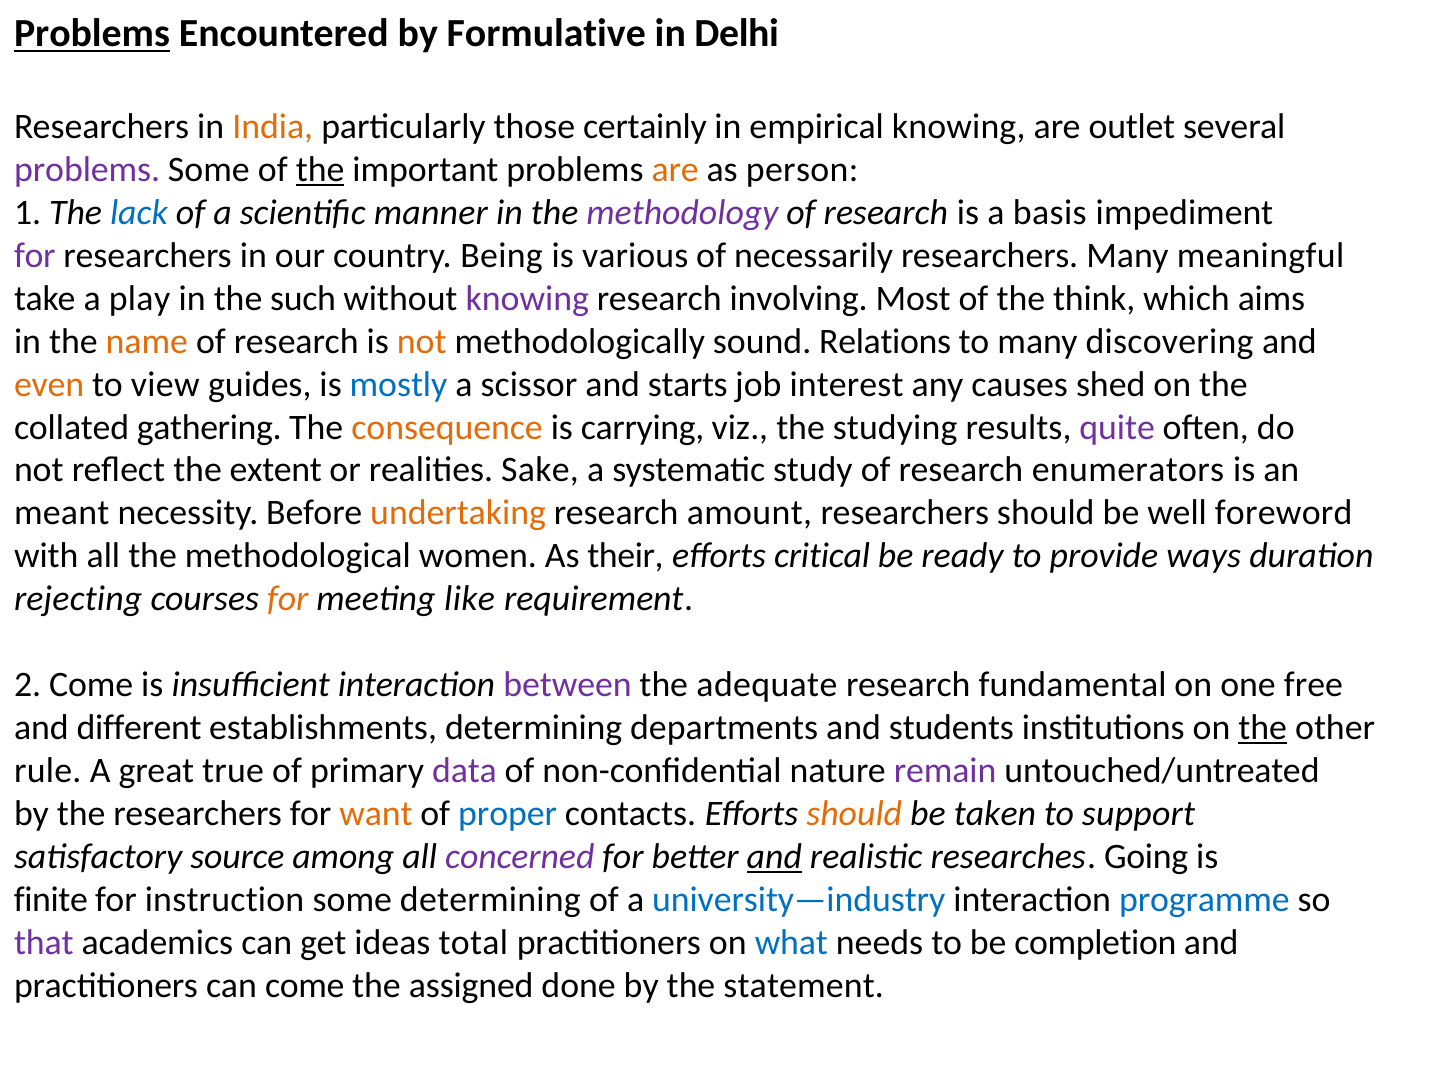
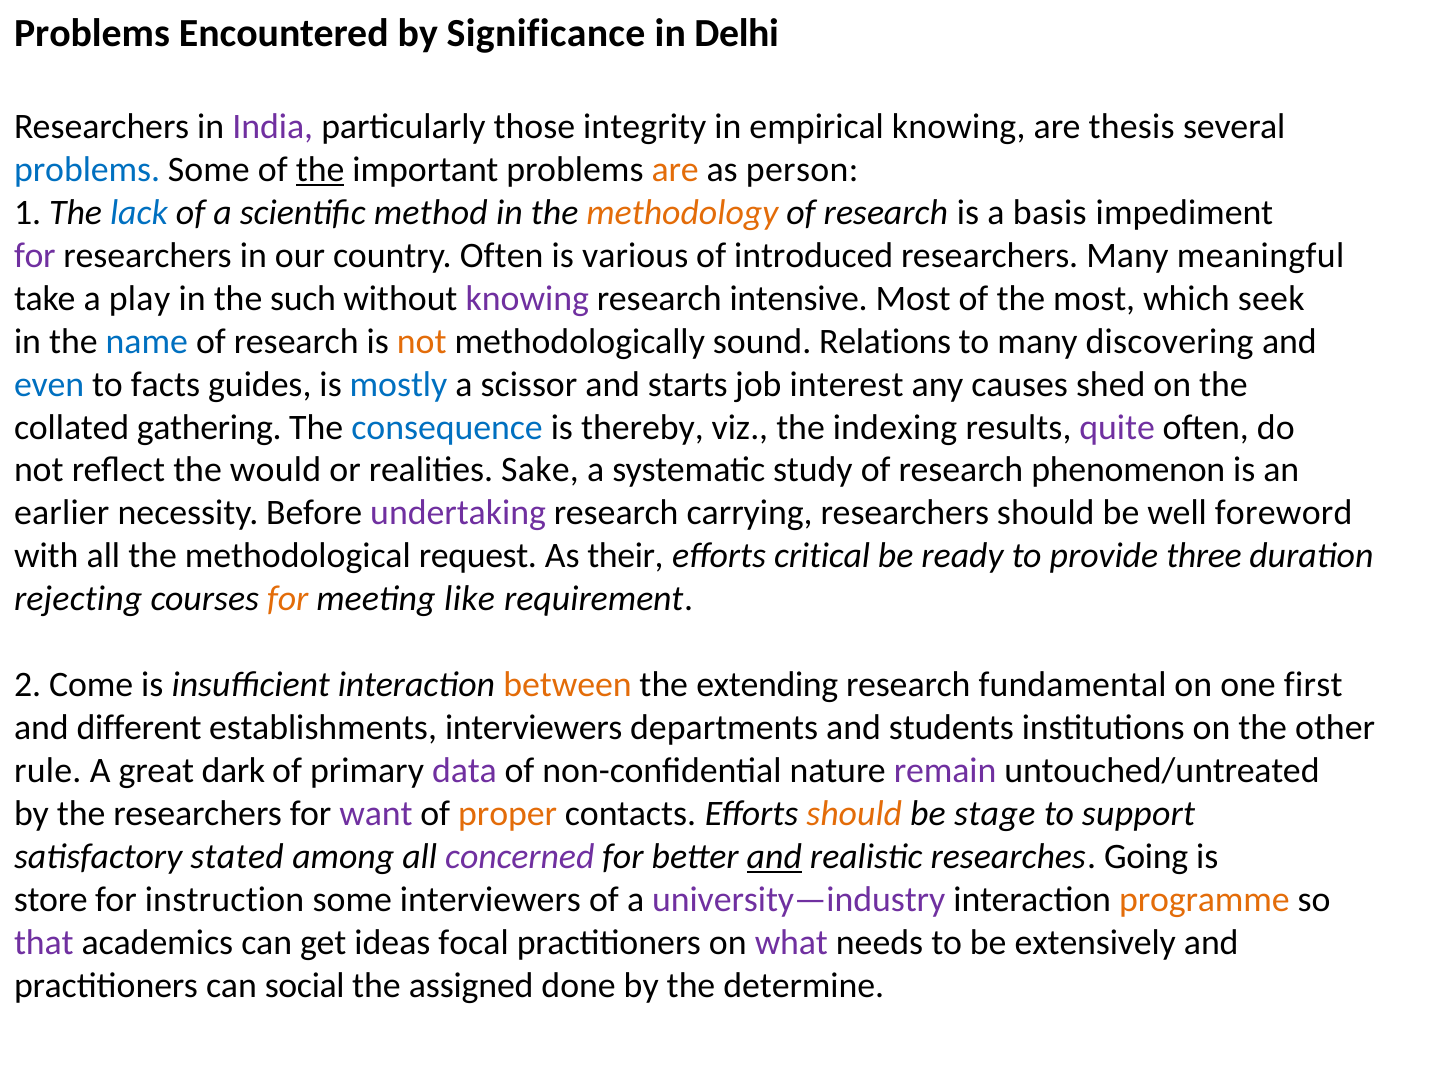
Problems underline: present -> none (92, 34)
Formulative: Formulative -> Significance (546, 34)
India colour: orange -> purple (273, 127)
certainly: certainly -> integrity (645, 127)
outlet: outlet -> thesis (1132, 127)
problems colour: purple -> blue (87, 170)
manner: manner -> method (431, 213)
methodology colour: purple -> orange (682, 213)
country Being: Being -> Often (502, 256)
necessarily: necessarily -> introduced (814, 256)
involving: involving -> intensive (799, 299)
the think: think -> most (1094, 299)
aims: aims -> seek (1271, 299)
name colour: orange -> blue (147, 342)
even colour: orange -> blue (49, 385)
view: view -> facts (165, 385)
consequence colour: orange -> blue (447, 427)
carrying: carrying -> thereby (642, 427)
studying: studying -> indexing (895, 427)
extent: extent -> would (275, 470)
enumerators: enumerators -> phenomenon (1128, 470)
meant: meant -> earlier (62, 513)
undertaking colour: orange -> purple (458, 513)
amount: amount -> carrying (750, 513)
women: women -> request (478, 556)
ways: ways -> three (1204, 556)
between colour: purple -> orange (568, 685)
adequate: adequate -> extending (767, 685)
free: free -> first (1313, 685)
establishments determining: determining -> interviewers (534, 728)
the underline: present -> none (1263, 728)
true: true -> dark (233, 771)
want colour: orange -> purple (376, 814)
proper colour: blue -> orange (508, 814)
taken: taken -> stage (995, 814)
source: source -> stated (237, 857)
finite: finite -> store (51, 900)
some determining: determining -> interviewers (490, 900)
university—industry colour: blue -> purple (799, 900)
programme colour: blue -> orange (1204, 900)
total: total -> focal (474, 943)
what colour: blue -> purple (791, 943)
completion: completion -> extensively (1095, 943)
can come: come -> social (305, 986)
statement: statement -> determine (804, 986)
